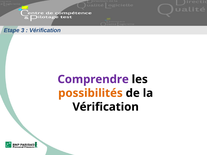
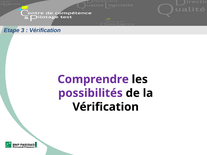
possibilités colour: orange -> purple (90, 93)
